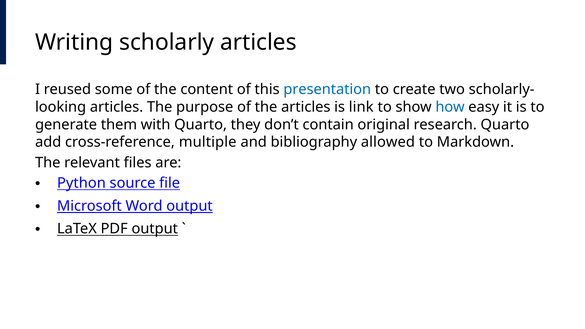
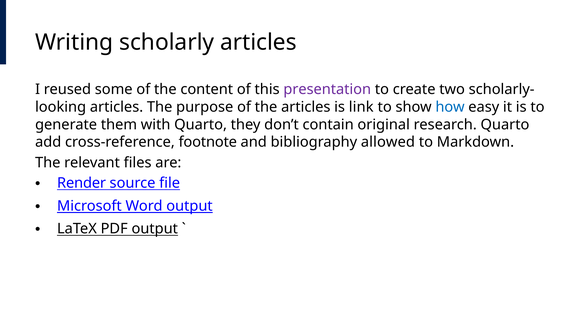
presentation colour: blue -> purple (327, 90)
multiple: multiple -> footnote (208, 142)
Python: Python -> Render (82, 183)
